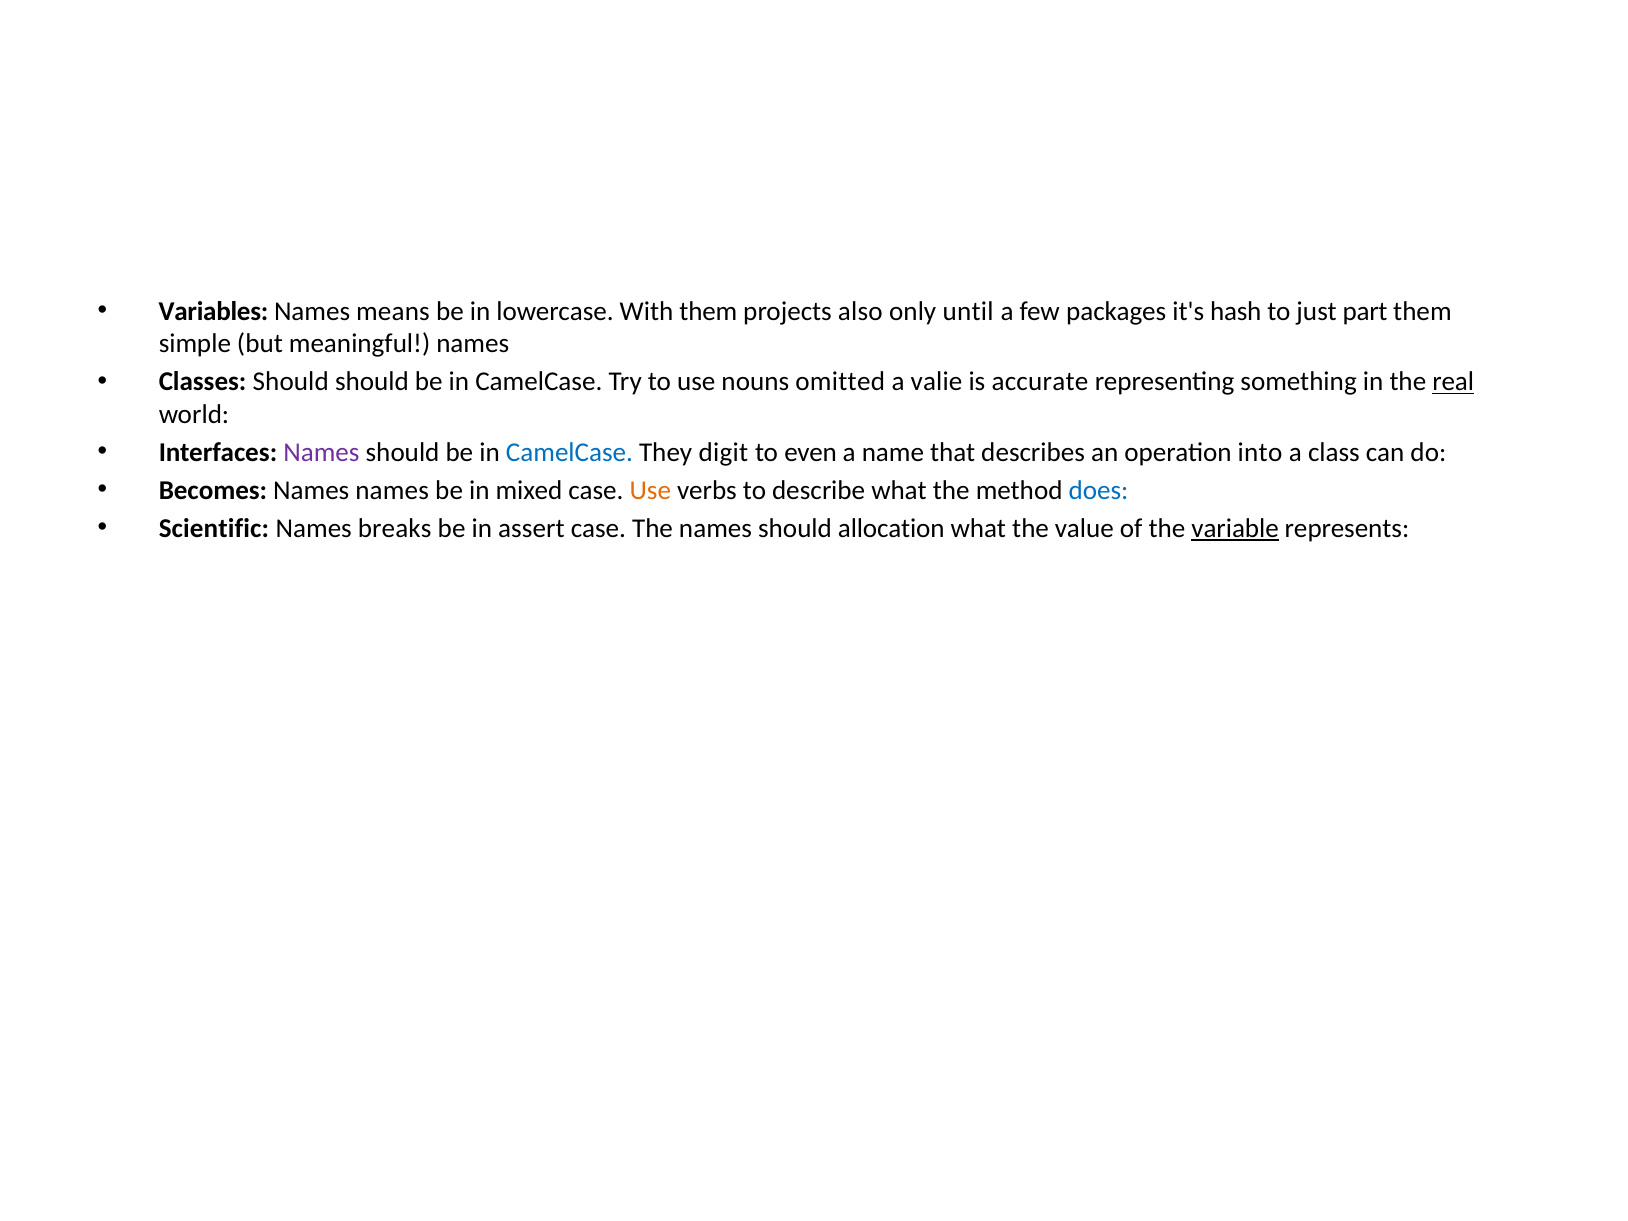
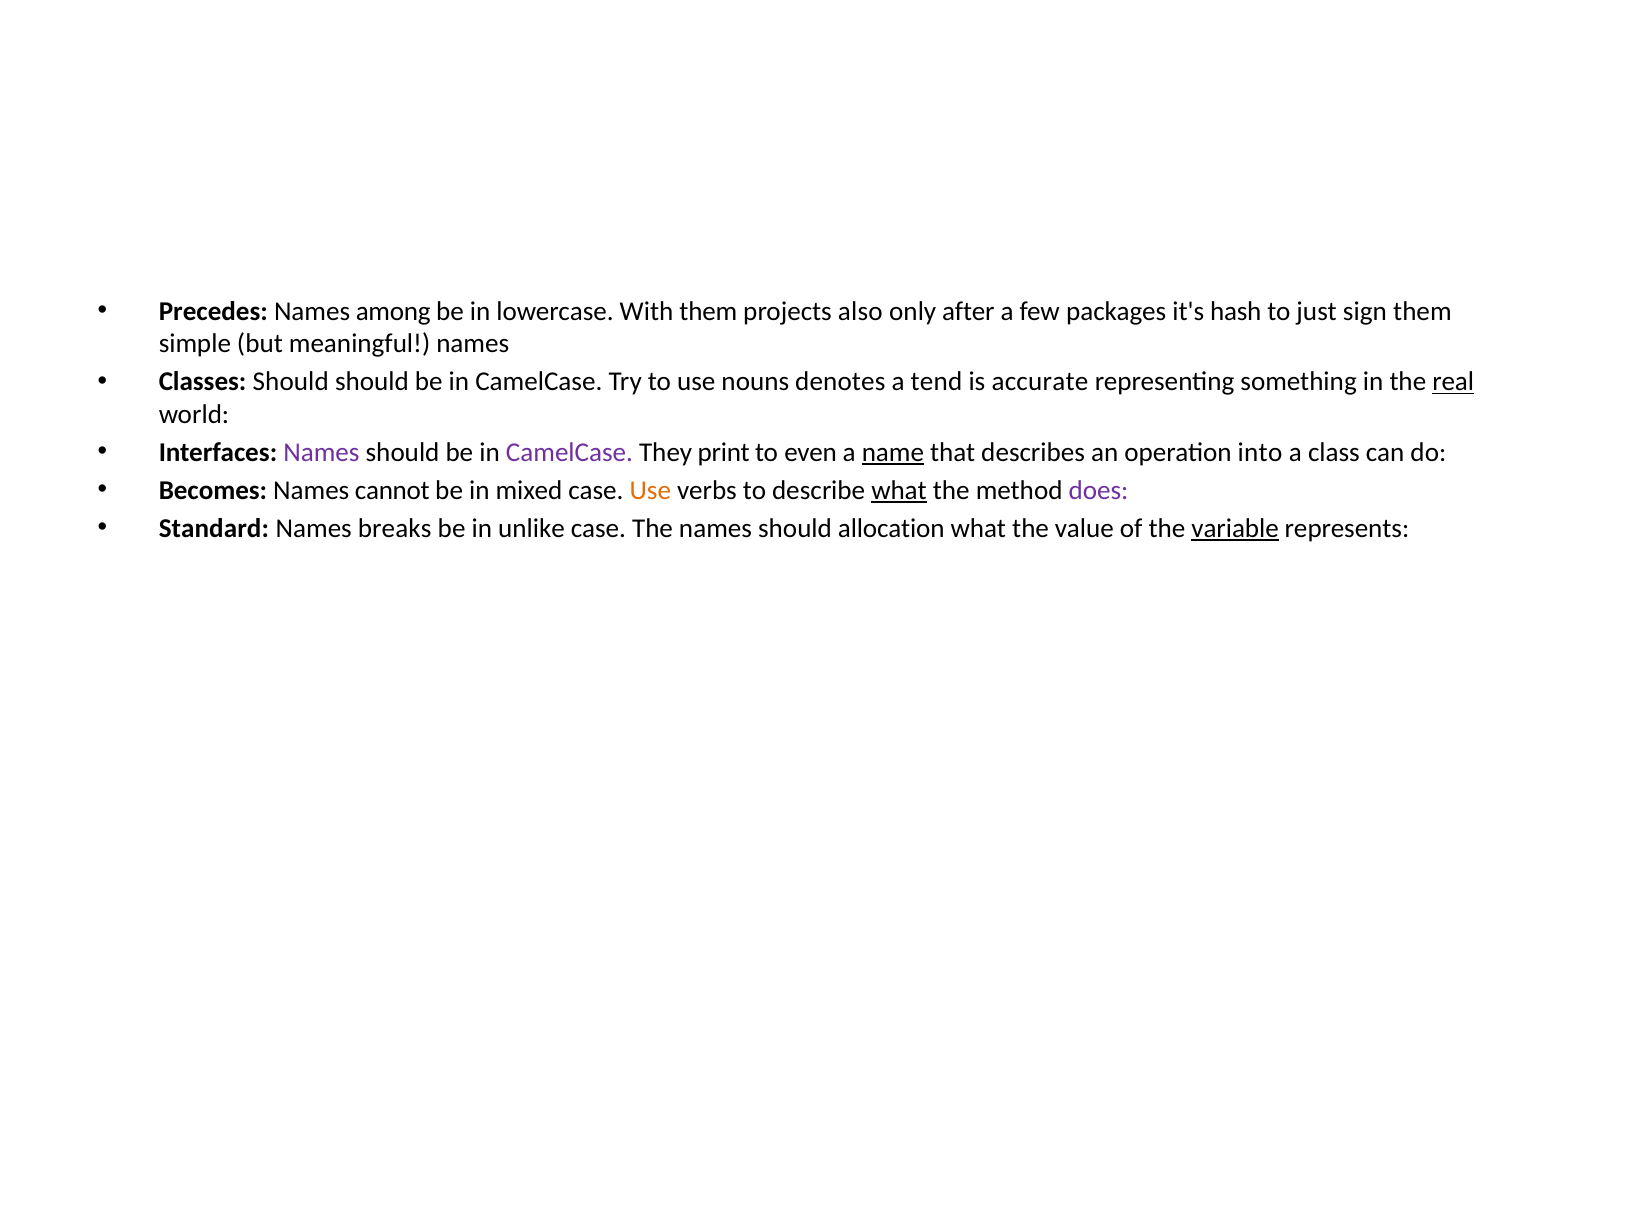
Variables: Variables -> Precedes (213, 311)
means: means -> among (393, 311)
until: until -> after (968, 311)
part: part -> sign (1365, 311)
omitted: omitted -> denotes (840, 382)
valie: valie -> tend (937, 382)
CamelCase colour: blue -> purple (569, 452)
digit: digit -> print (724, 452)
name underline: none -> present (893, 452)
Names names: names -> cannot (392, 490)
what underline: none -> present (899, 490)
does colour: blue -> purple (1099, 490)
Scientific: Scientific -> Standard (214, 528)
assert: assert -> unlike (531, 528)
